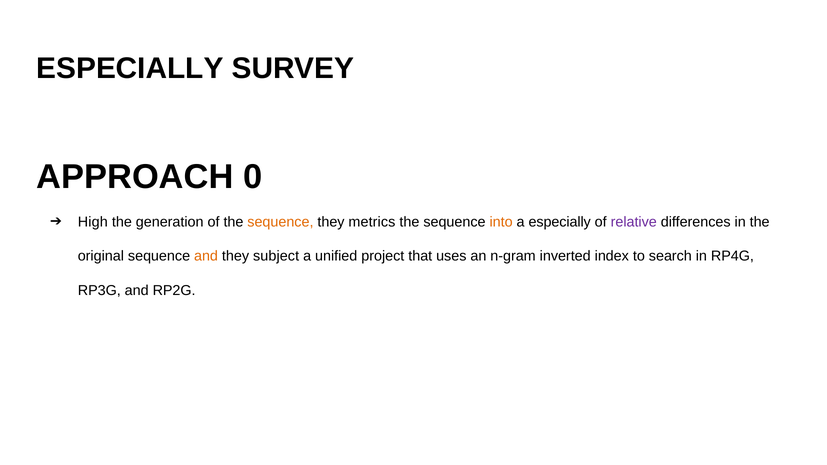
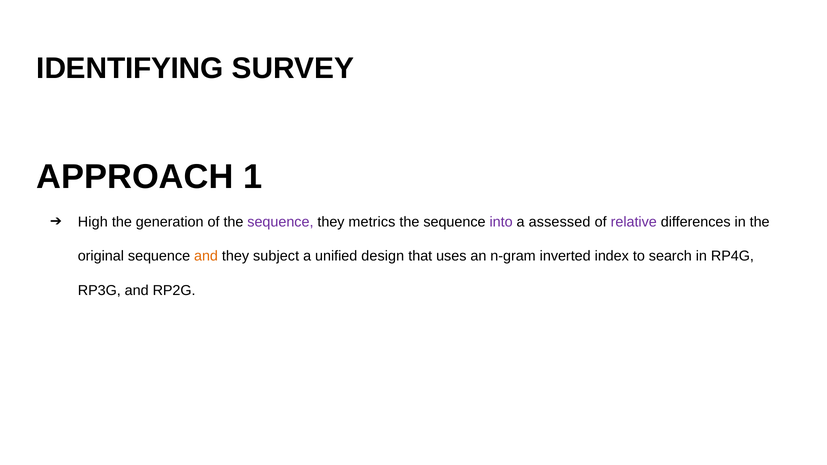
ESPECIALLY: ESPECIALLY -> IDENTIFYING (130, 69)
0: 0 -> 1 (253, 177)
sequence colour: orange -> purple (280, 222)
into colour: orange -> purple (501, 222)
a especially: especially -> assessed (560, 222)
project: project -> design (383, 256)
